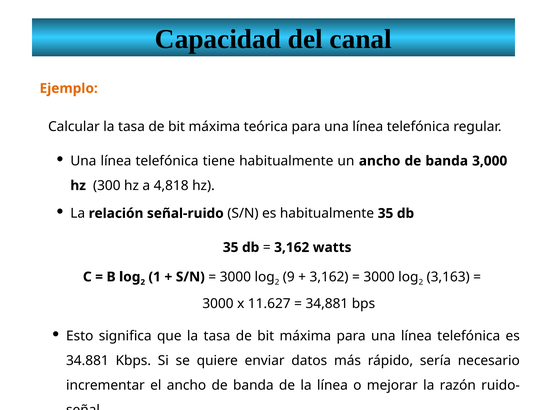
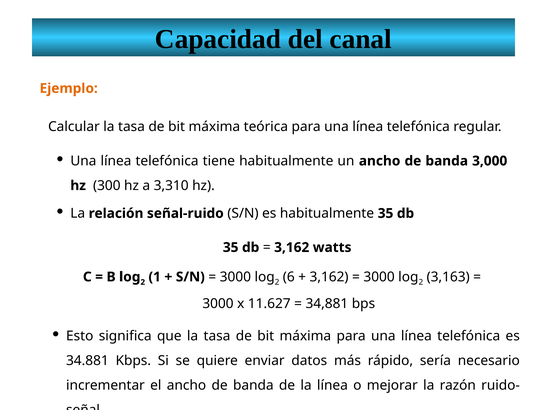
4,818: 4,818 -> 3,310 (171, 186)
9: 9 -> 6 (289, 277)
